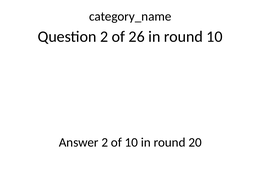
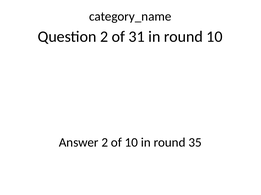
26: 26 -> 31 (137, 37)
20: 20 -> 35 (195, 143)
